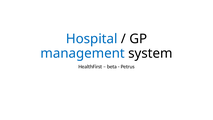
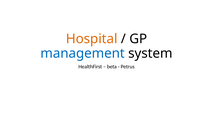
Hospital colour: blue -> orange (92, 39)
